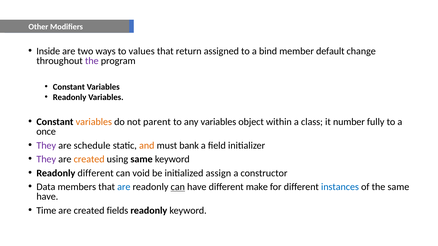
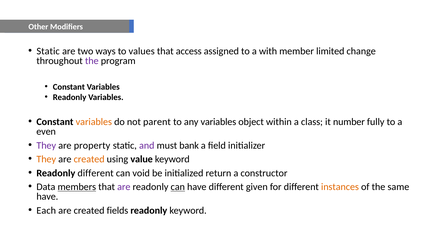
Inside: Inside -> Static (48, 51)
return: return -> access (189, 51)
bind: bind -> with (268, 51)
default: default -> limited (330, 51)
once: once -> even (46, 132)
schedule: schedule -> property (92, 146)
and colour: orange -> purple (147, 146)
They colour: purple -> orange (46, 159)
using same: same -> value (142, 159)
assign: assign -> return (218, 173)
members underline: none -> present (77, 187)
are colour: blue -> purple (124, 187)
make: make -> given (257, 187)
instances colour: blue -> orange (340, 187)
Time: Time -> Each (46, 211)
